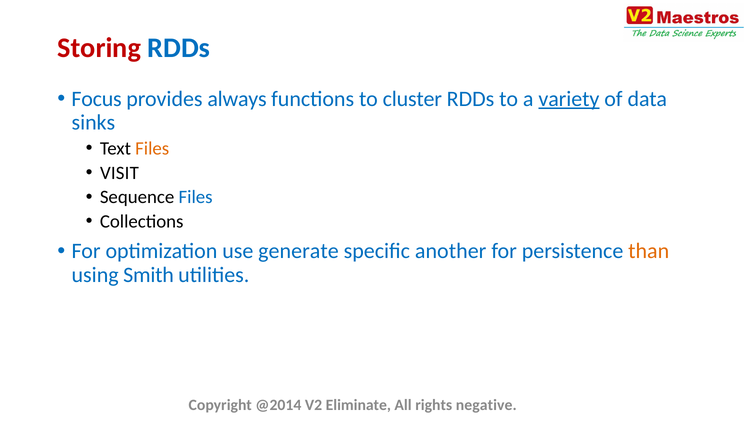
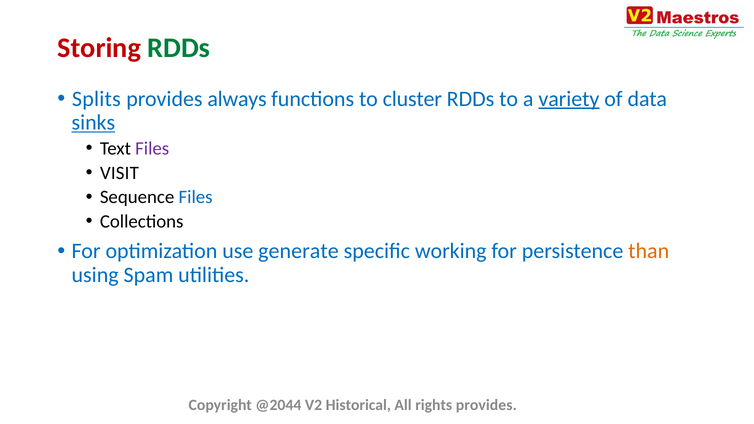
RDDs colour: blue -> green (179, 48)
Focus: Focus -> Splits (96, 99)
sinks underline: none -> present (93, 123)
Files colour: orange -> purple (152, 149)
another: another -> working (451, 251)
Smith: Smith -> Spam (148, 275)
@2014: @2014 -> @2044 (278, 405)
Eliminate: Eliminate -> Historical (358, 405)
rights negative: negative -> provides (486, 405)
